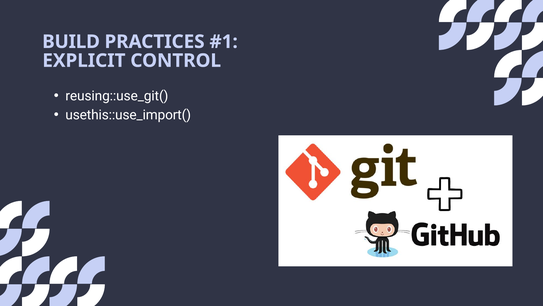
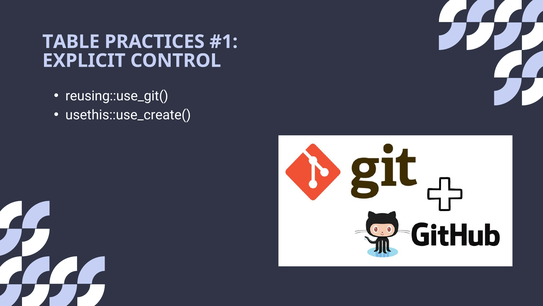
BUILD: BUILD -> TABLE (71, 42)
usethis::use_import(: usethis::use_import( -> usethis::use_create( (128, 115)
